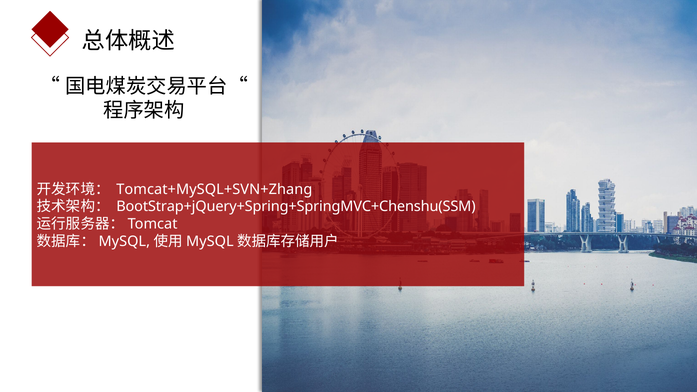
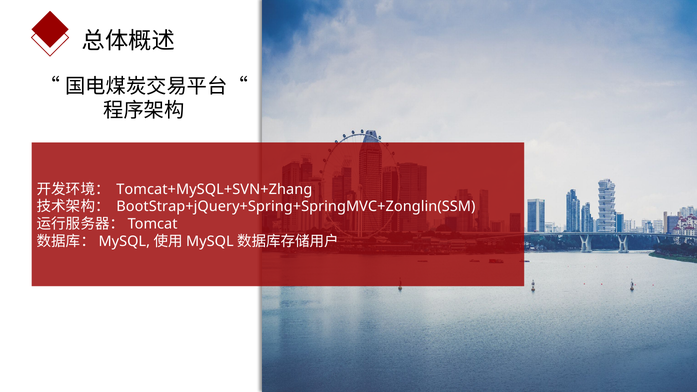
BootStrap+jQuery+Spring+SpringMVC+Chenshu(SSM: BootStrap+jQuery+Spring+SpringMVC+Chenshu(SSM -> BootStrap+jQuery+Spring+SpringMVC+Zonglin(SSM (296, 207)
